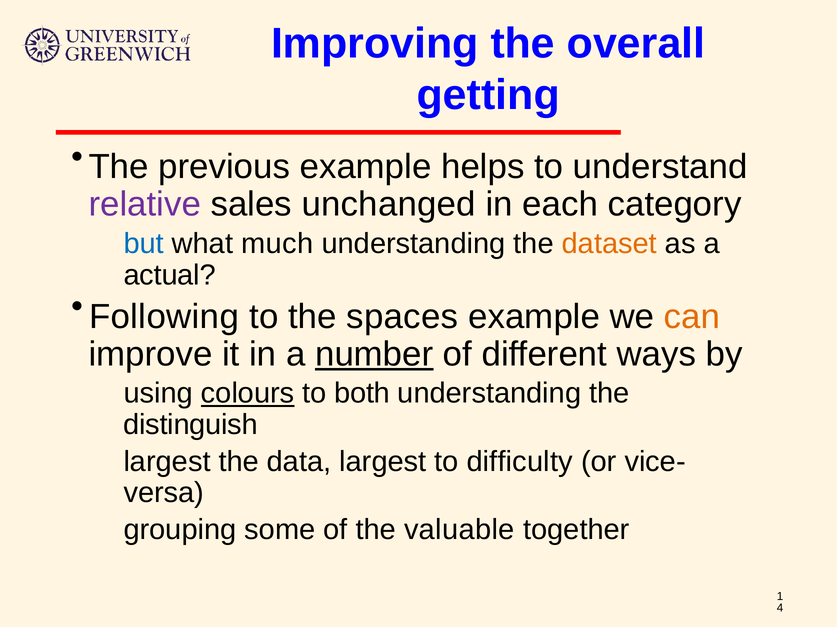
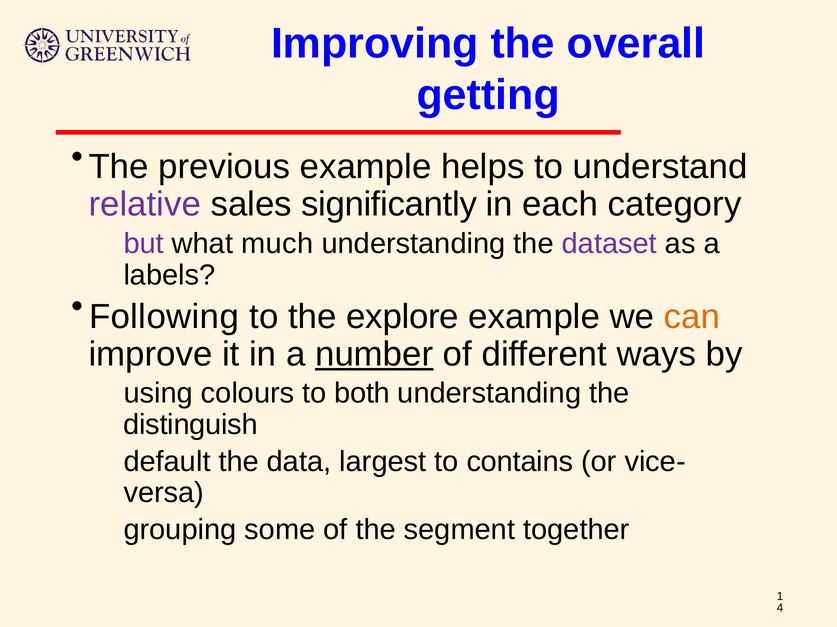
unchanged: unchanged -> significantly (389, 205)
but colour: blue -> purple (144, 244)
dataset colour: orange -> purple (609, 244)
actual: actual -> labels (169, 275)
spaces: spaces -> explore (403, 317)
colours underline: present -> none (248, 394)
largest: largest -> default (167, 462)
difficulty: difficulty -> contains (520, 462)
valuable: valuable -> segment (459, 530)
